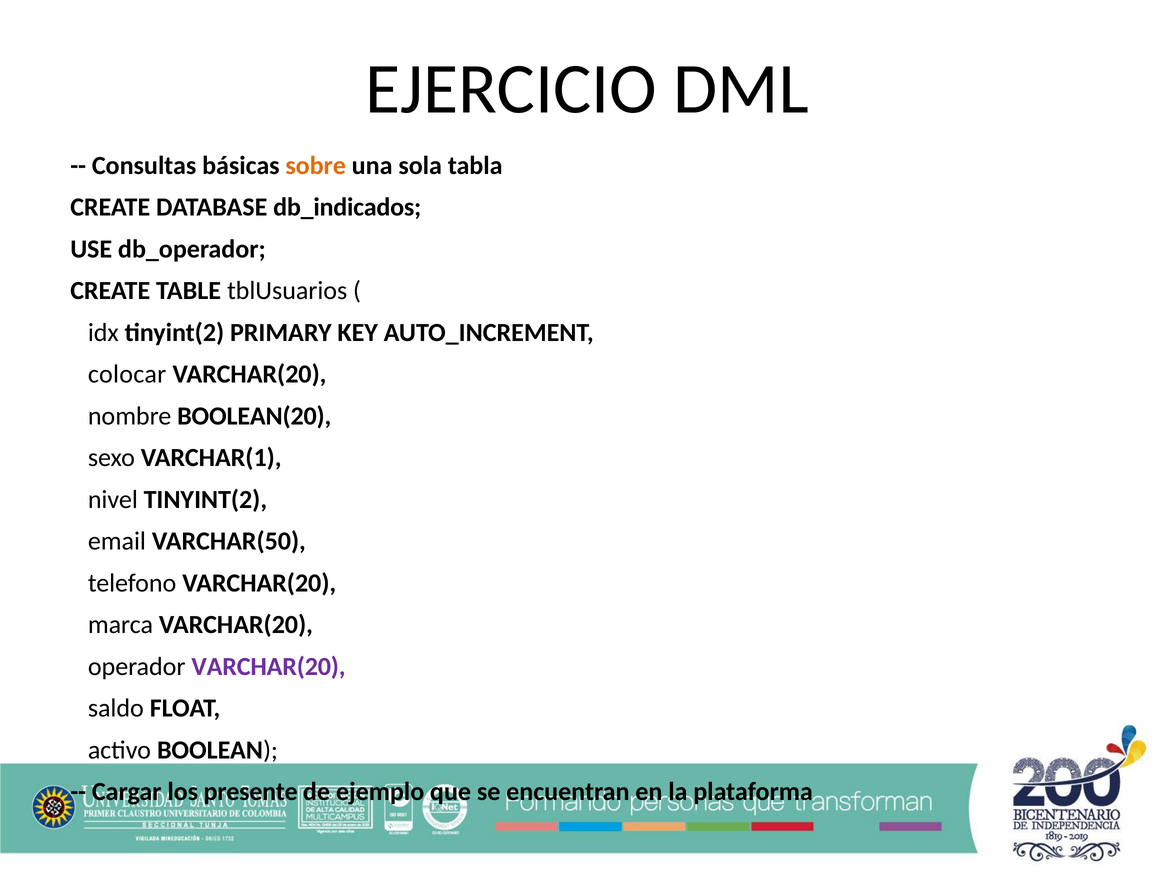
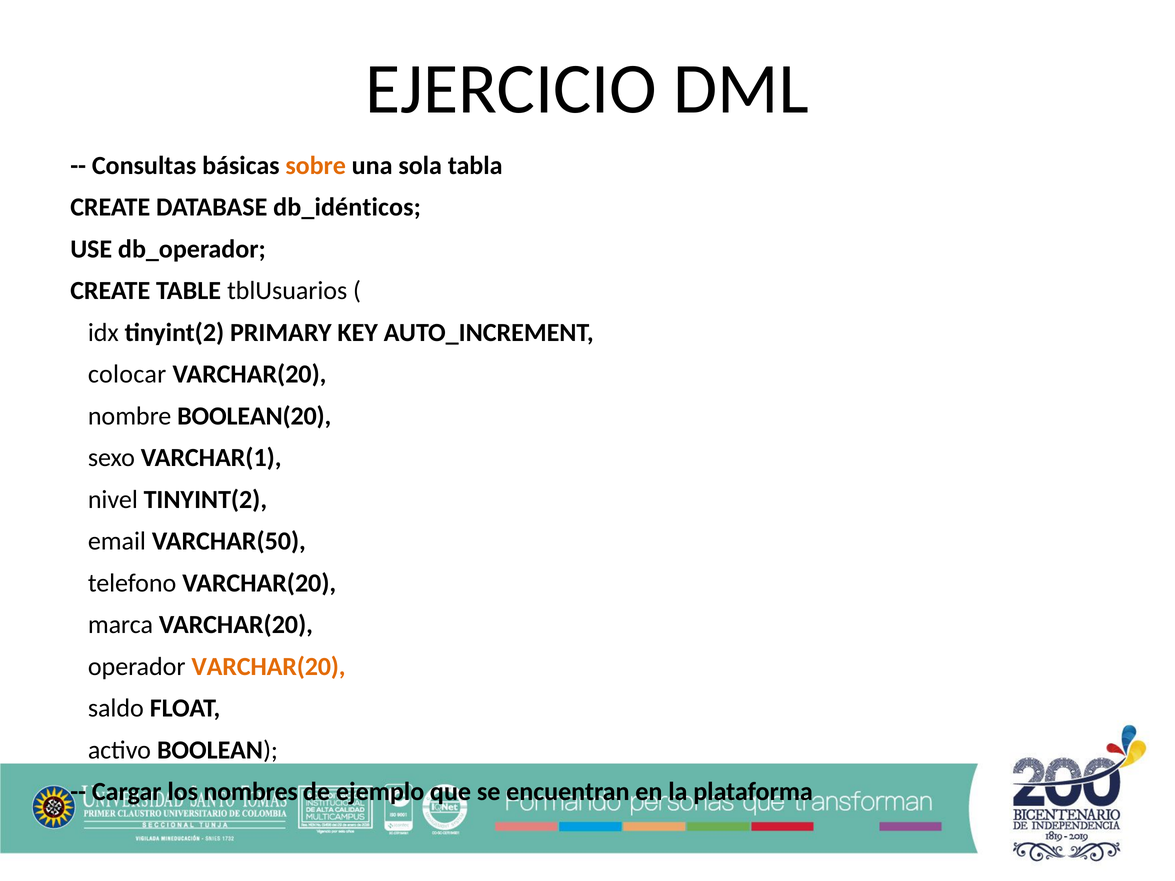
db_indicados: db_indicados -> db_idénticos (347, 207)
VARCHAR(20 colour: purple -> orange (268, 667)
presente: presente -> nombres (251, 792)
